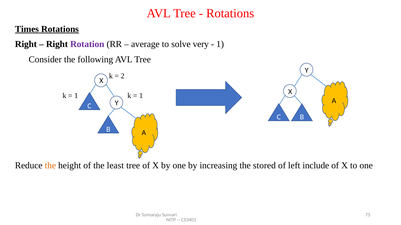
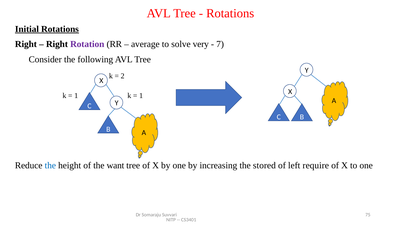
Times: Times -> Initial (27, 29)
1: 1 -> 7 (220, 44)
the colour: orange -> blue (50, 166)
least: least -> want (115, 166)
include: include -> require (316, 166)
